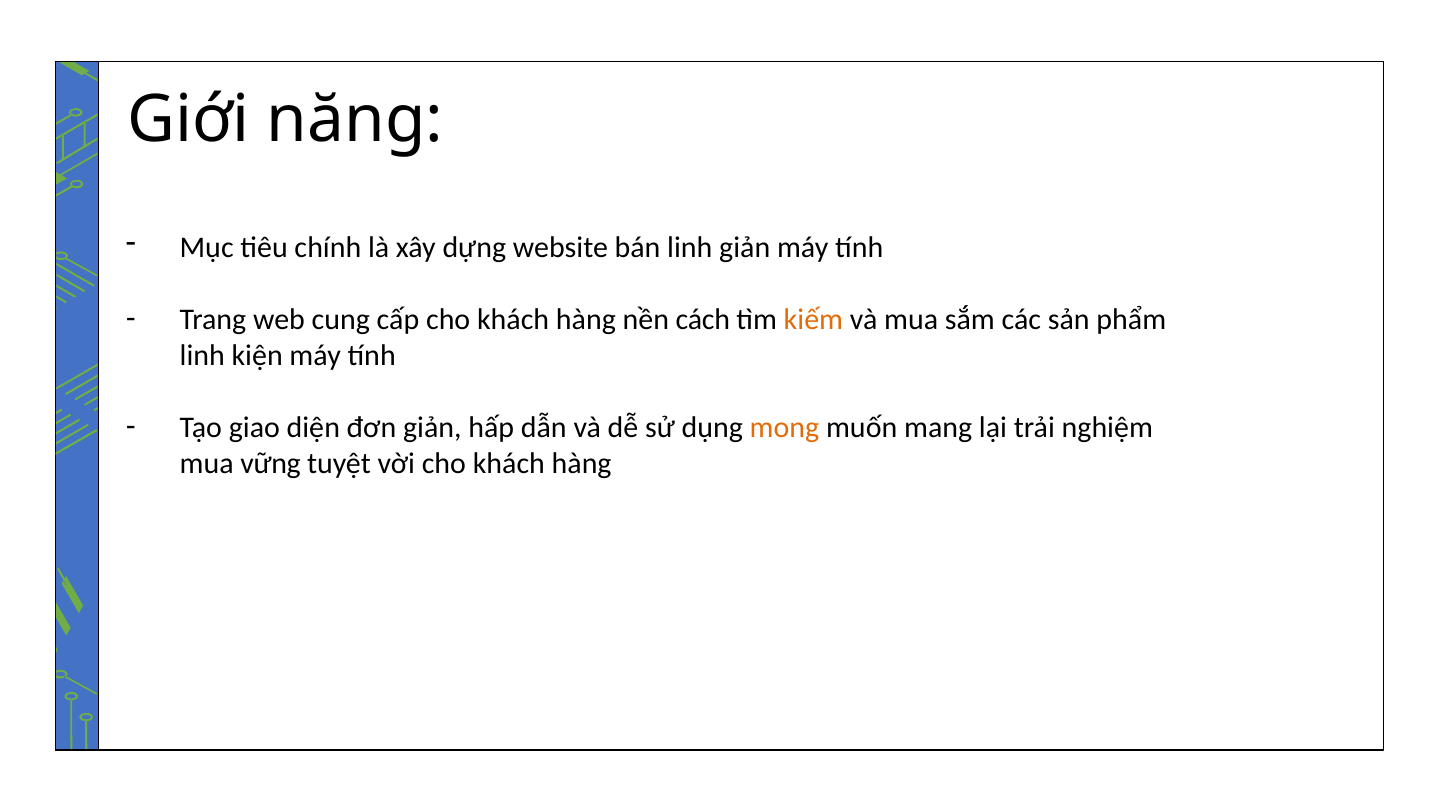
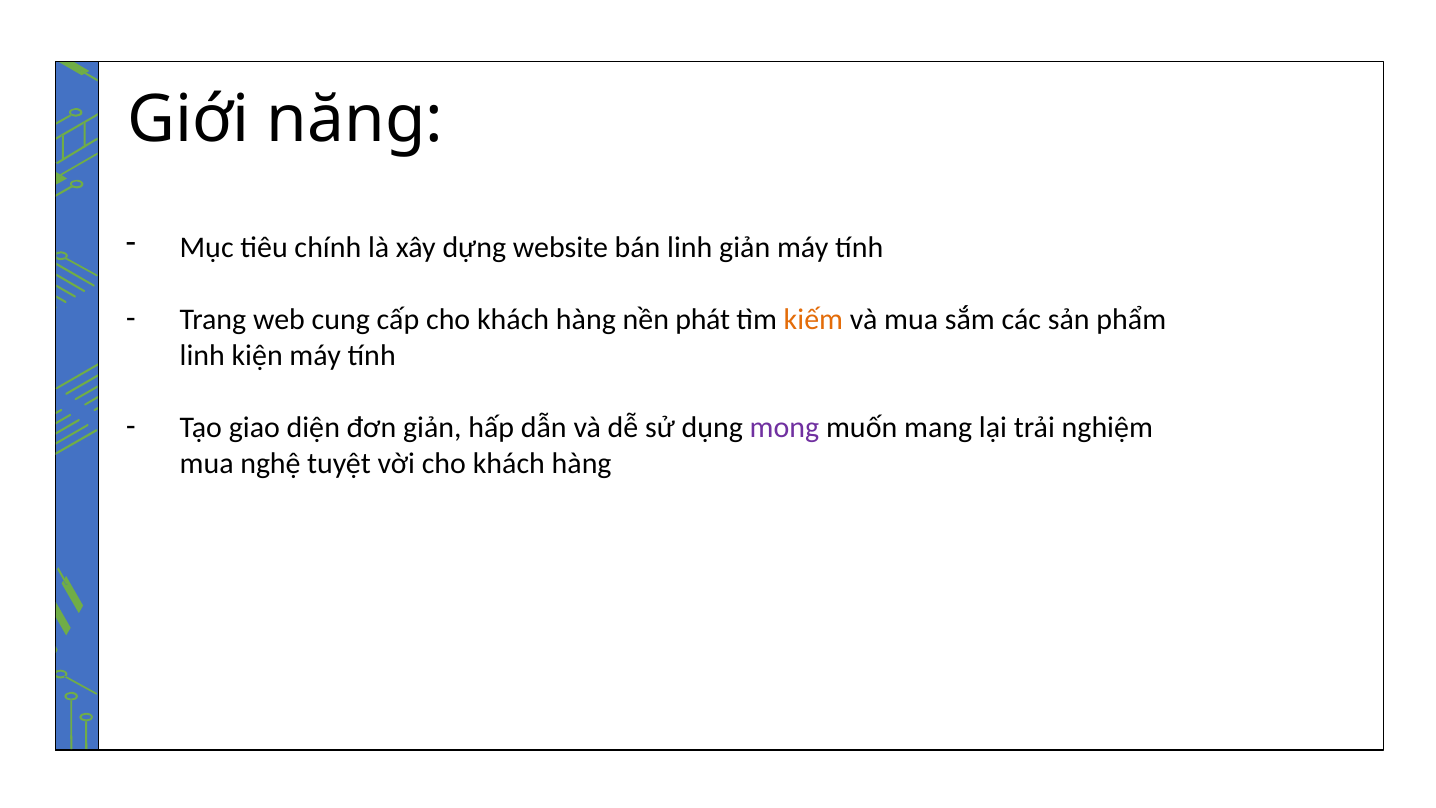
cách: cách -> phát (703, 319)
mong colour: orange -> purple (784, 427)
vững: vững -> nghệ (270, 463)
